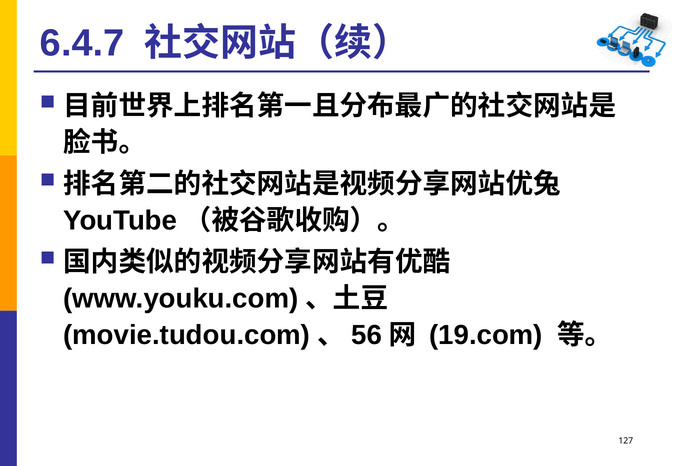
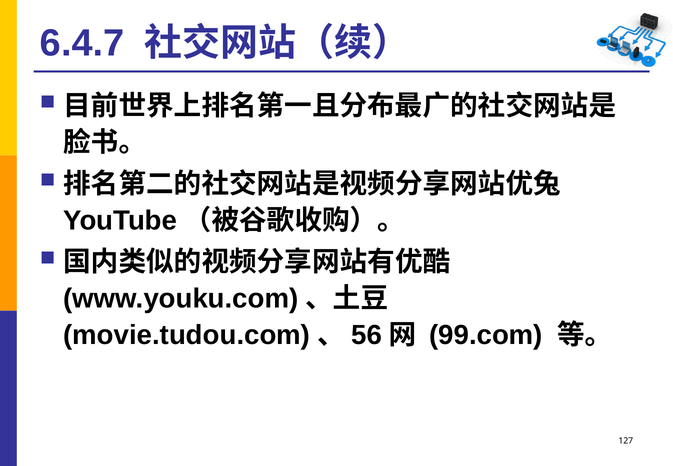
19.com: 19.com -> 99.com (486, 335)
